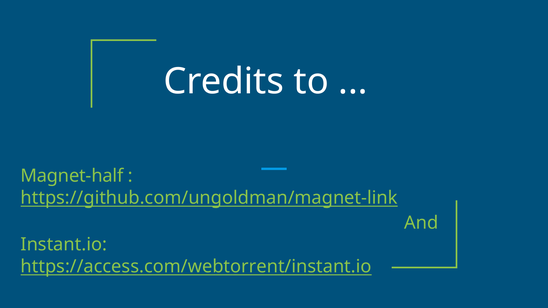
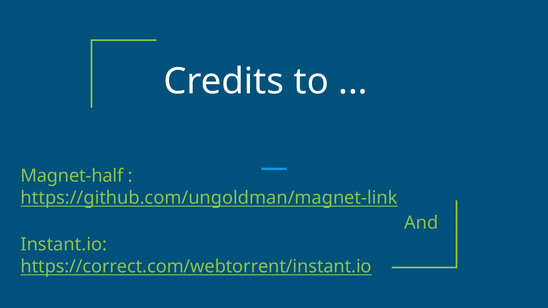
https://access.com/webtorrent/instant.io: https://access.com/webtorrent/instant.io -> https://correct.com/webtorrent/instant.io (196, 267)
